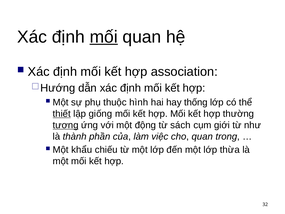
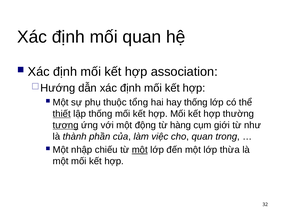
mối underline: present -> none (104, 37)
hình: hình -> tổng (139, 102)
lập giống: giống -> thống (100, 114)
sách: sách -> hàng (181, 125)
khẩu: khẩu -> nhập (82, 150)
một underline: none -> present (140, 150)
